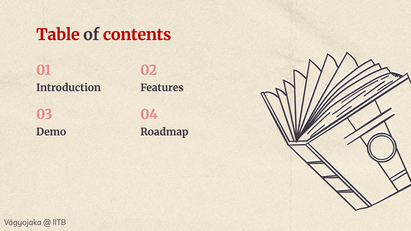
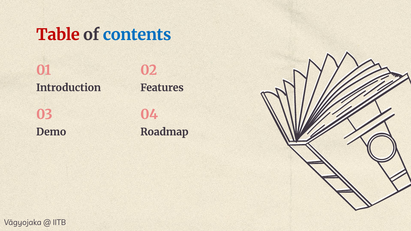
contents colour: red -> blue (137, 35)
